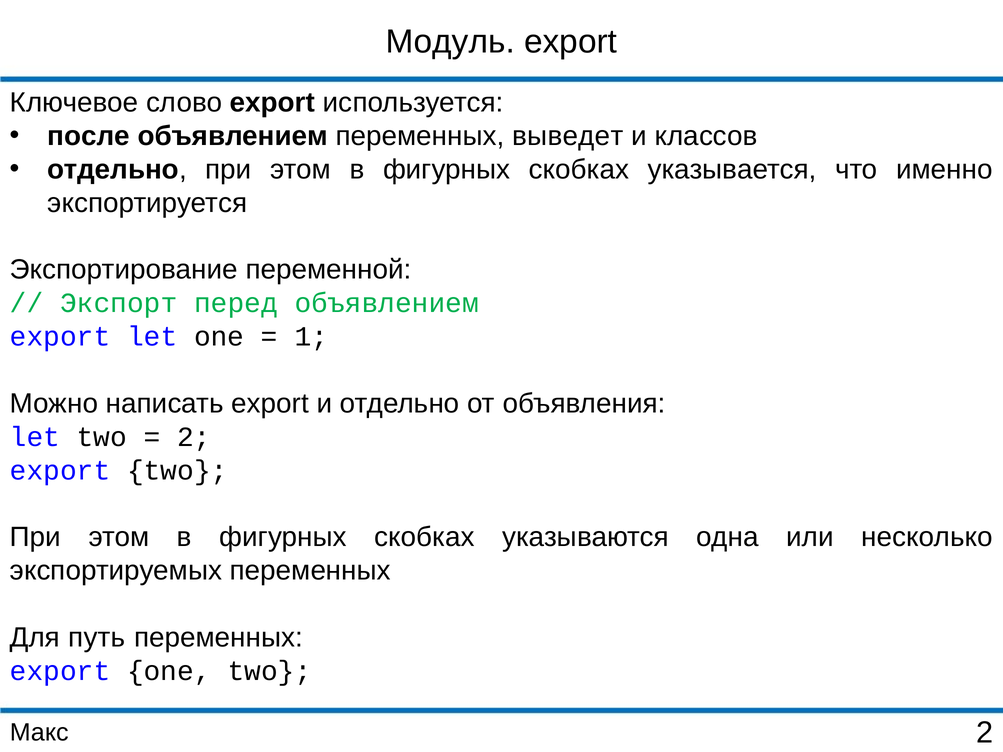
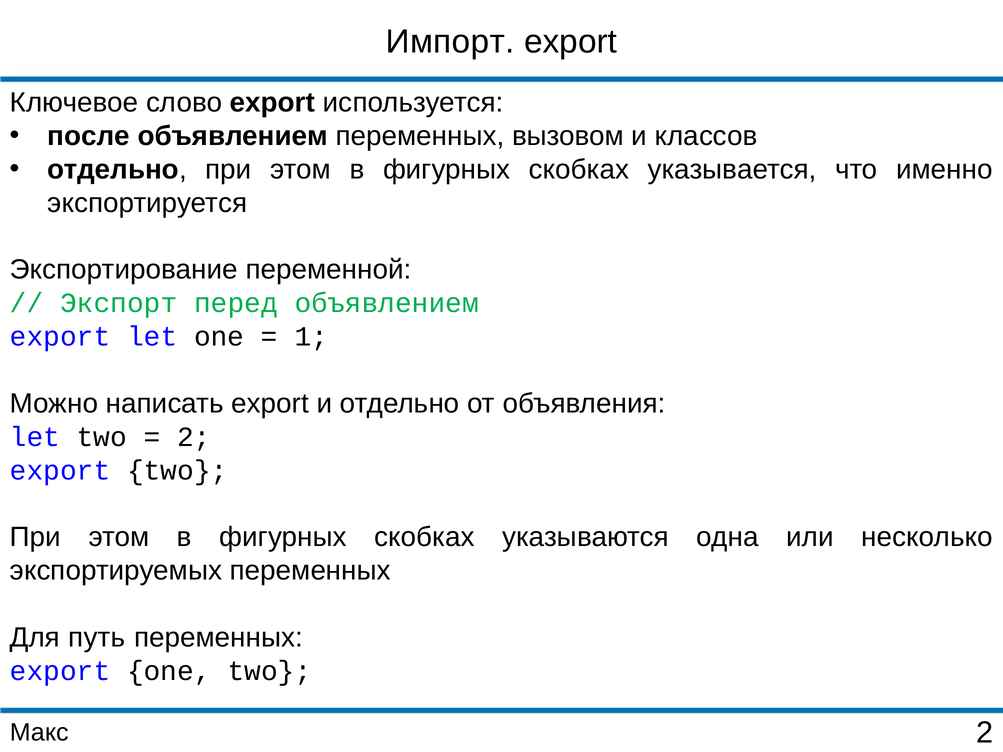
Модуль: Модуль -> Импорт (450, 42)
выведет: выведет -> вызовом (568, 136)
